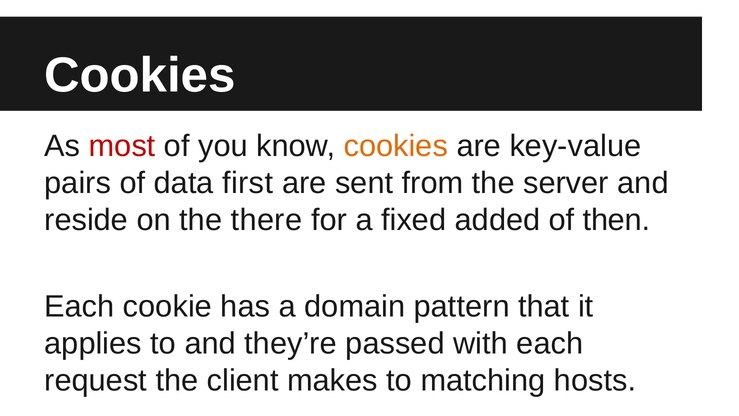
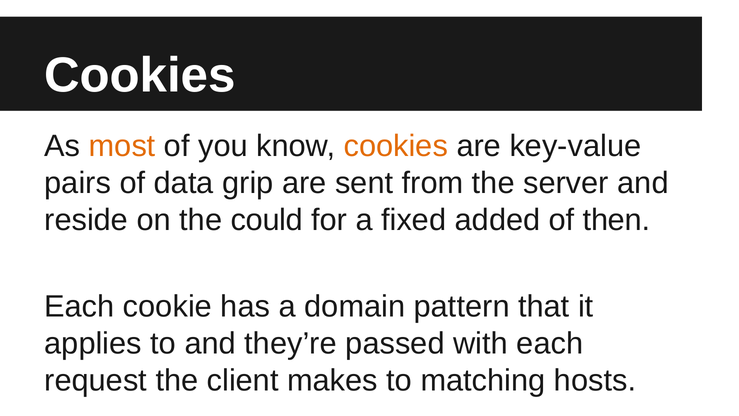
most colour: red -> orange (122, 146)
first: first -> grip (248, 183)
there: there -> could (267, 220)
